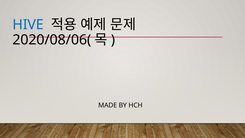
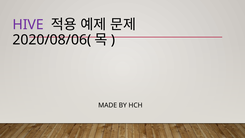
HIVE colour: blue -> purple (28, 25)
